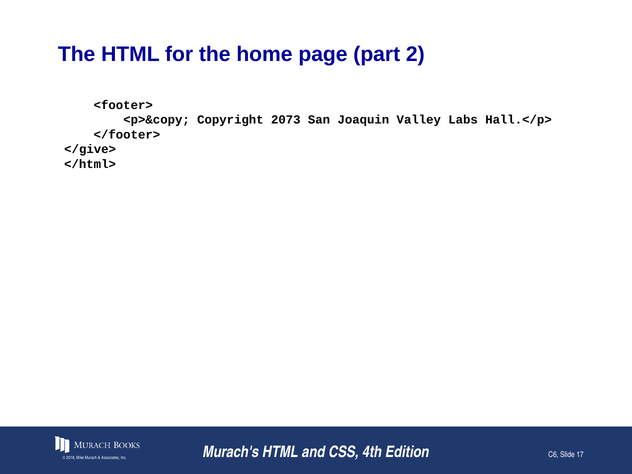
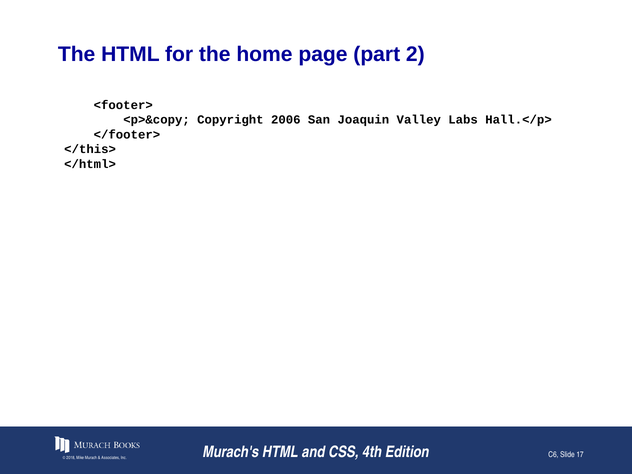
2073: 2073 -> 2006 (286, 120)
</give>: </give> -> </this> (90, 149)
